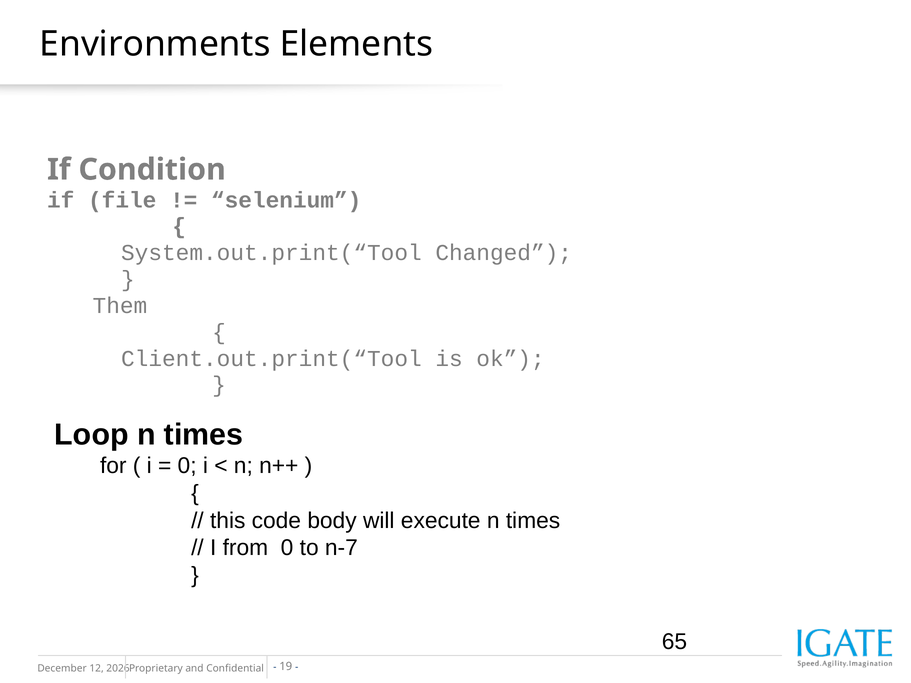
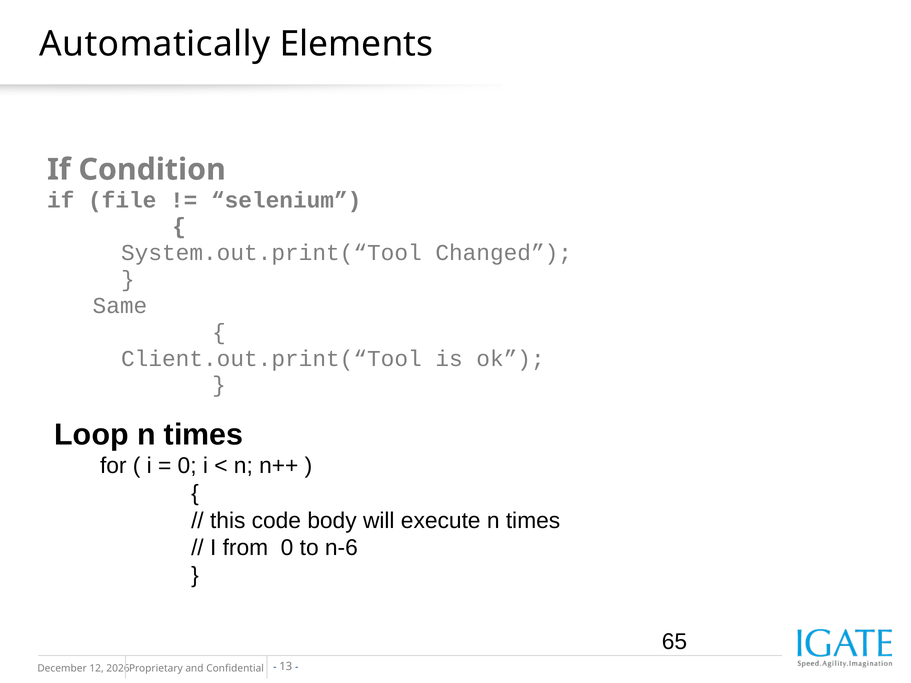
Environments: Environments -> Automatically (155, 44)
Them: Them -> Same (120, 306)
n-7: n-7 -> n-6 (341, 548)
19: 19 -> 13 (286, 667)
